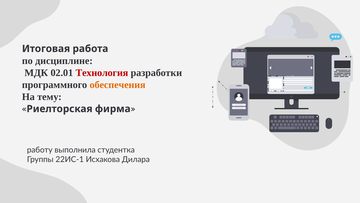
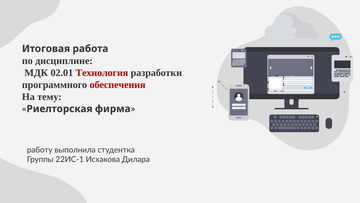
обеспечения colour: orange -> red (118, 85)
